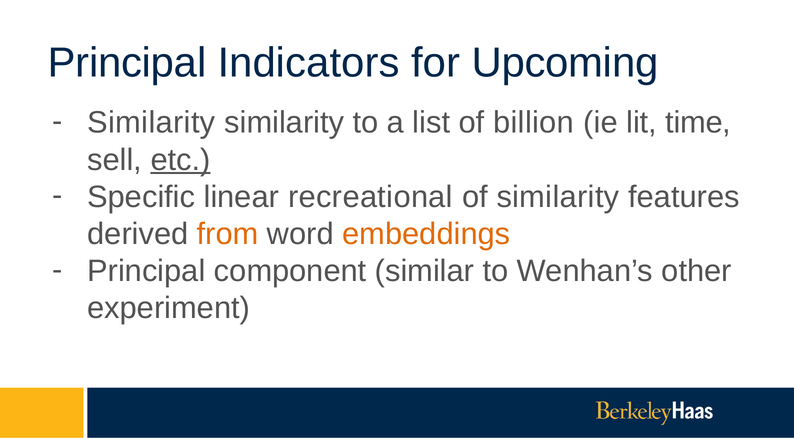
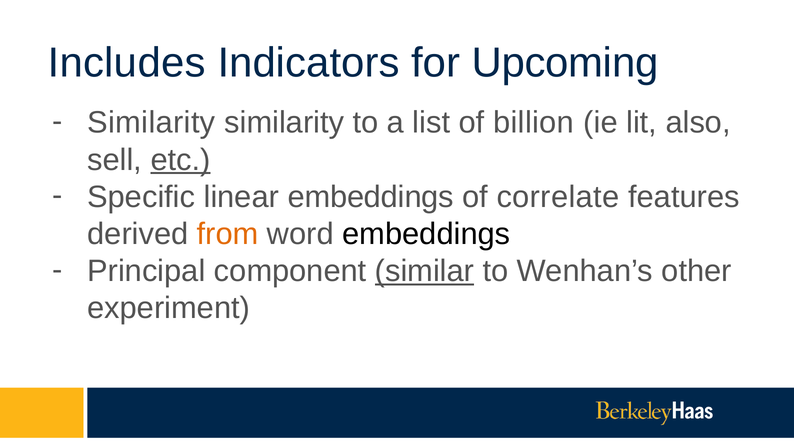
Principal: Principal -> Includes (127, 63)
time: time -> also (698, 123)
linear recreational: recreational -> embeddings (371, 197)
of similarity: similarity -> correlate (558, 197)
embeddings colour: orange -> black (426, 234)
similar underline: none -> present (425, 271)
